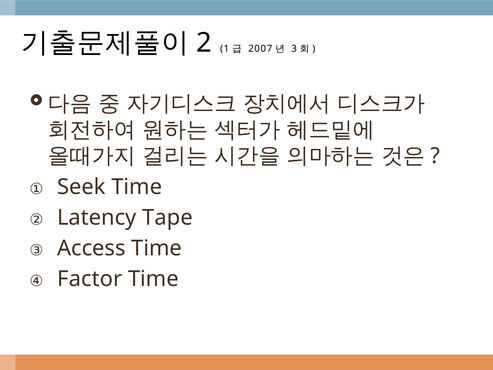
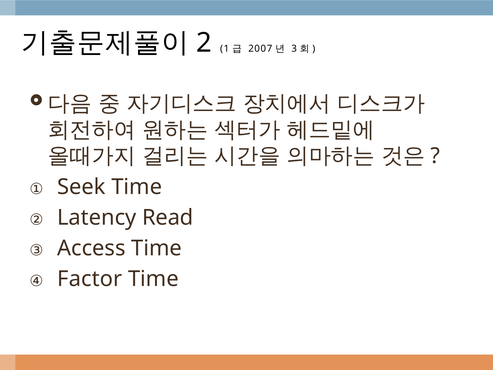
Tape: Tape -> Read (168, 217)
